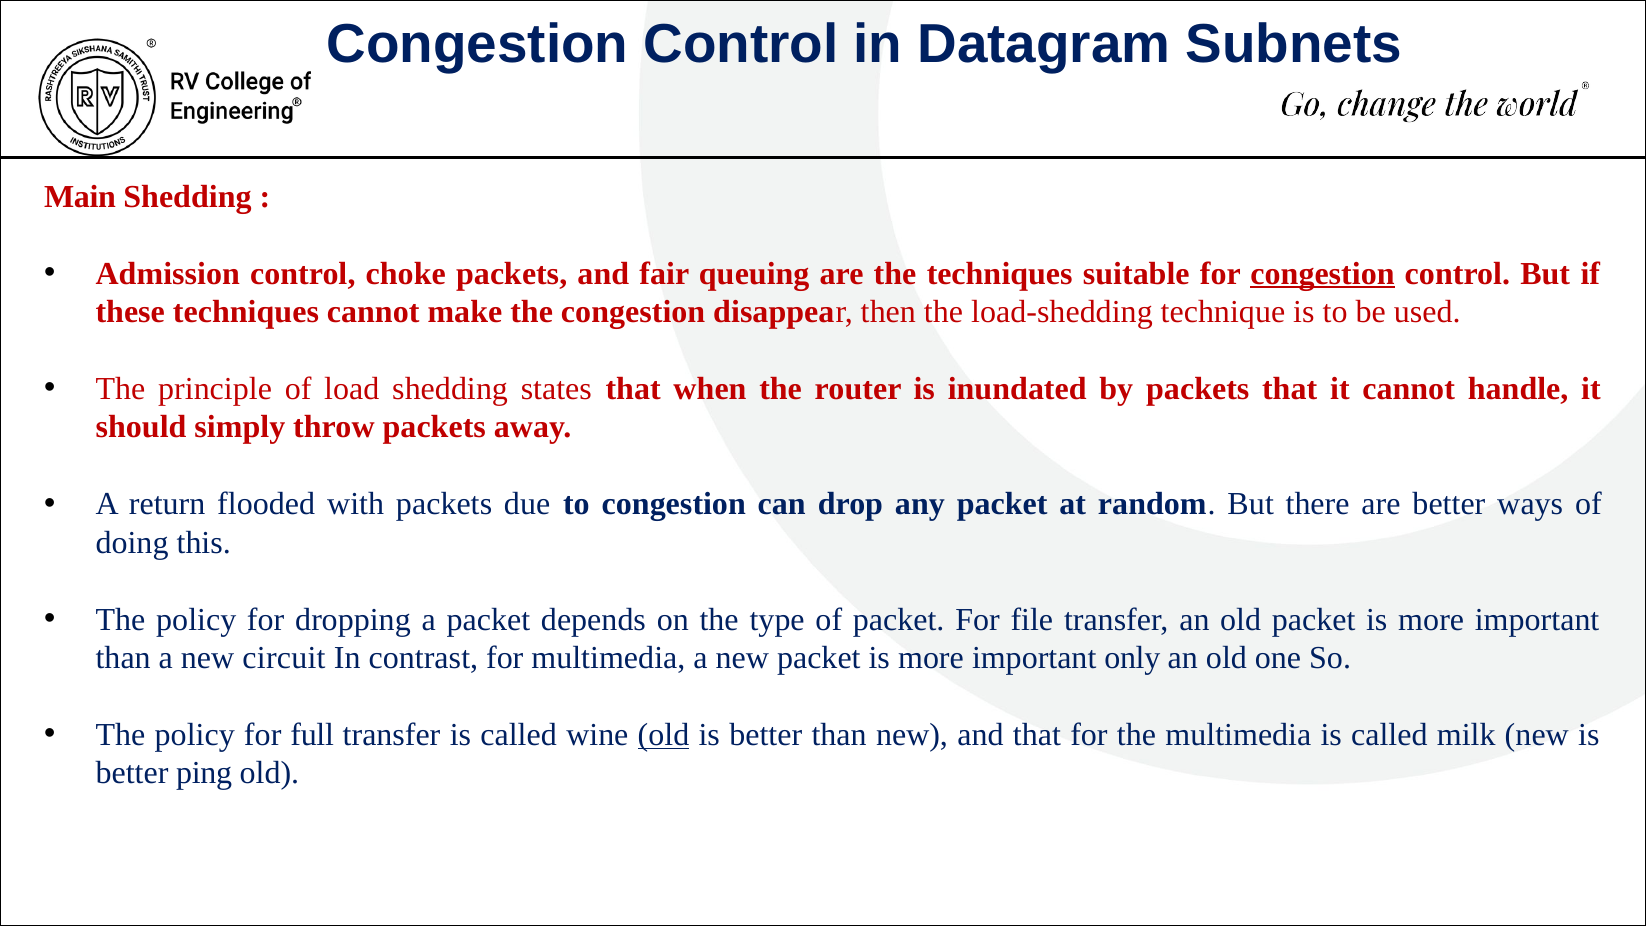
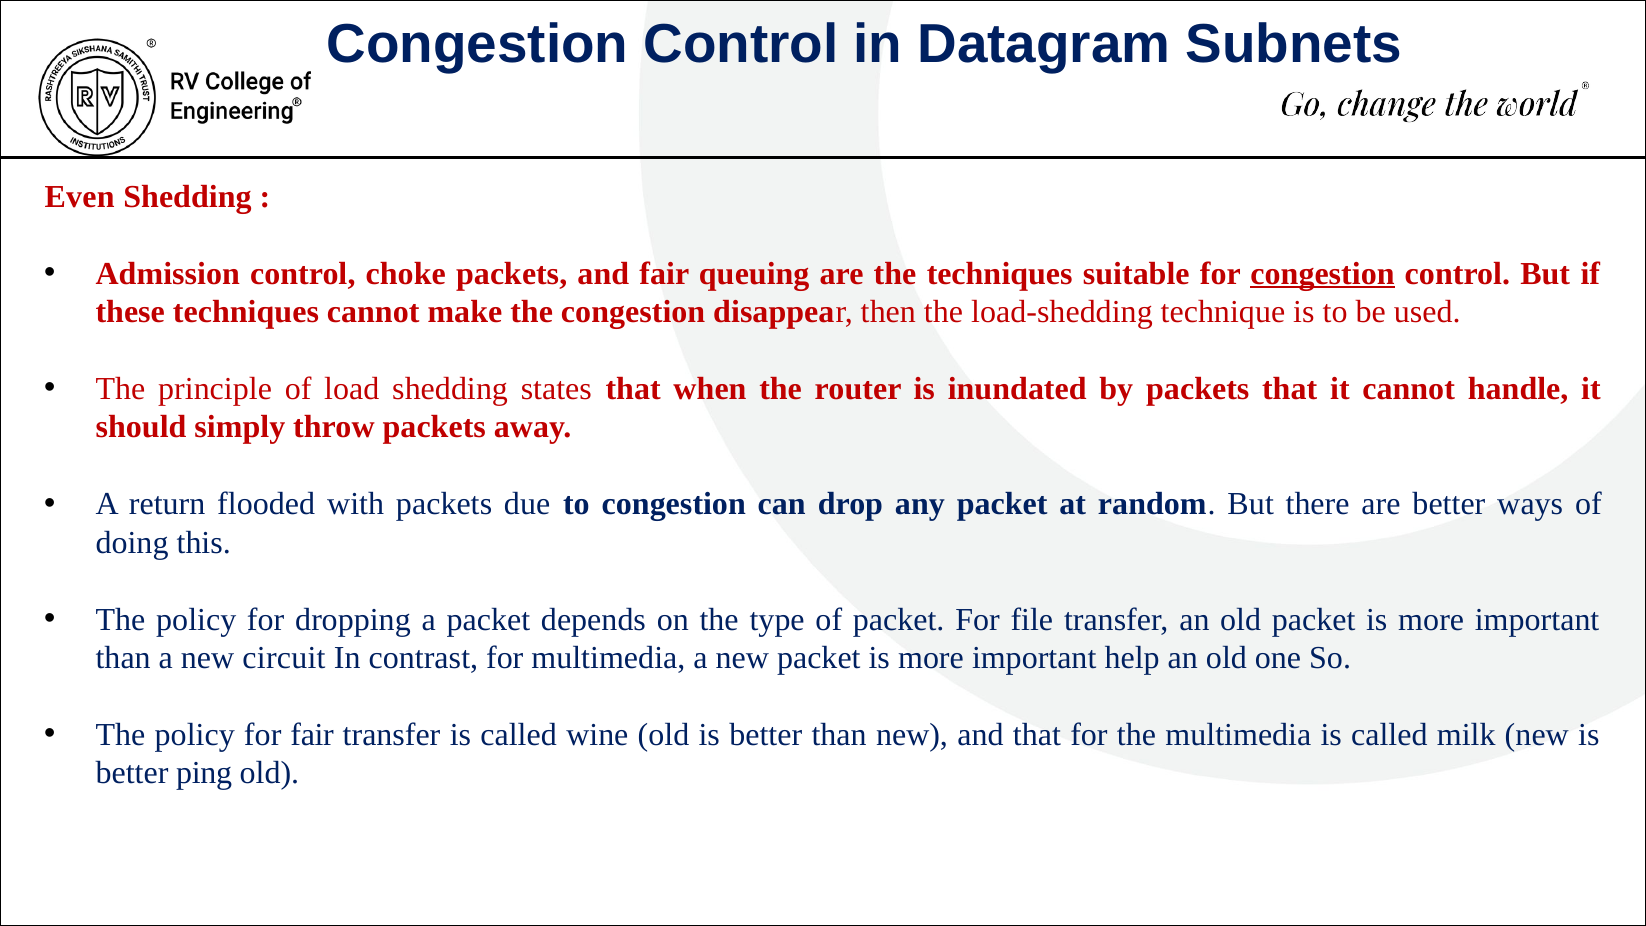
Main: Main -> Even (80, 197)
only: only -> help (1132, 658)
for full: full -> fair (312, 735)
old underline: present -> none (663, 735)
